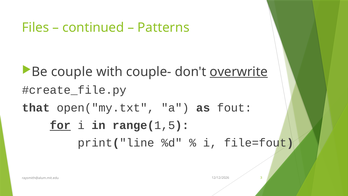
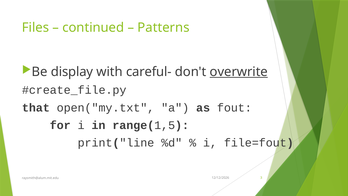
couple: couple -> display (72, 72)
couple-: couple- -> careful- (149, 72)
for underline: present -> none (60, 125)
